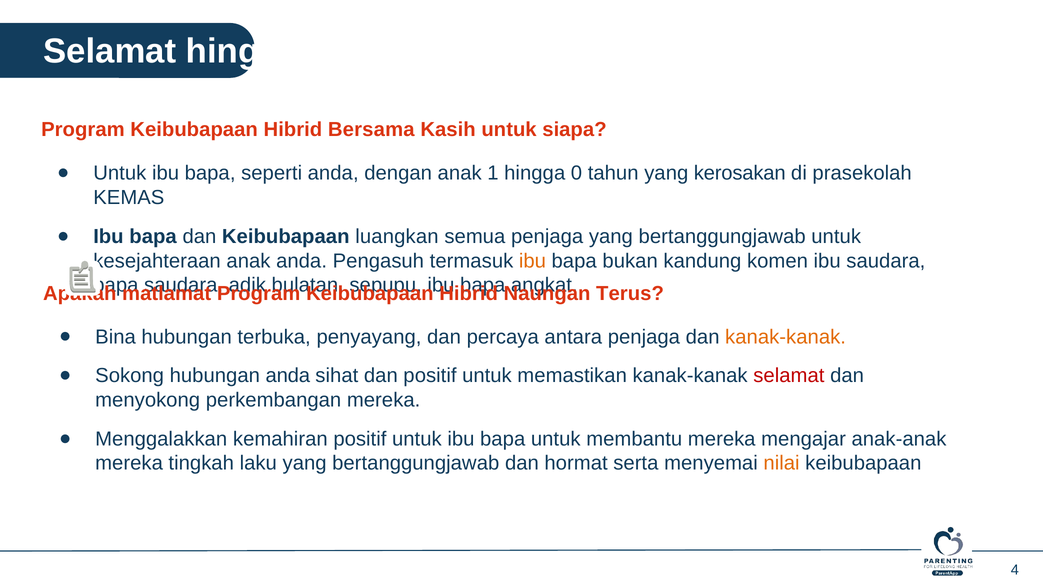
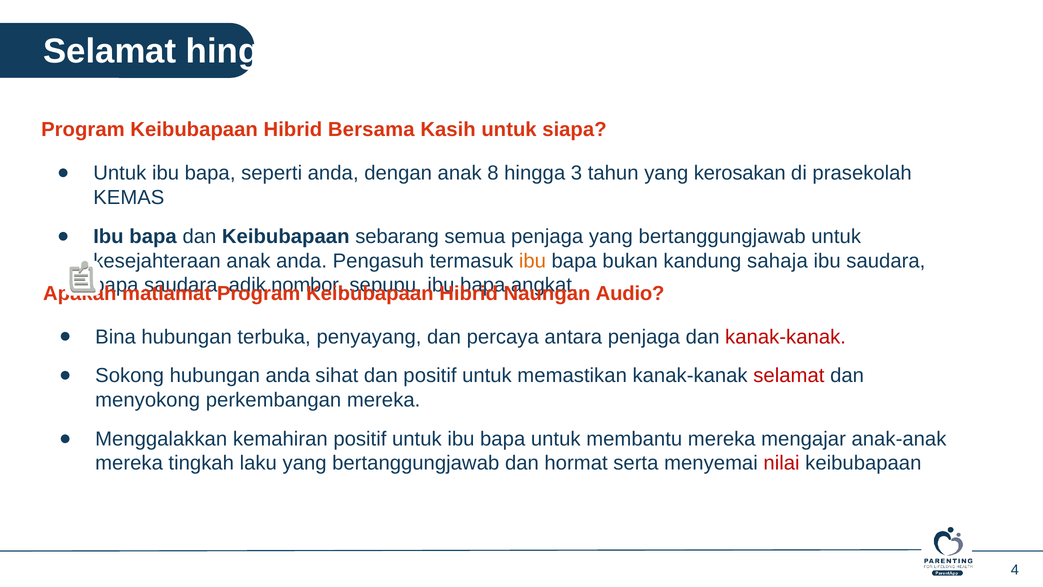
1: 1 -> 8 (493, 173)
0: 0 -> 3 (577, 173)
luangkan: luangkan -> sebarang (397, 236)
komen: komen -> sahaja (777, 261)
bulatan: bulatan -> nombor (308, 285)
Terus: Terus -> Audio (630, 293)
kanak-kanak colour: orange -> red (786, 337)
nilai colour: orange -> red (782, 463)
